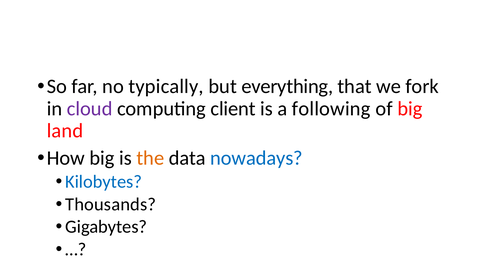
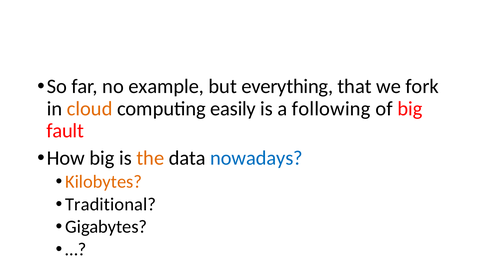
typically: typically -> example (166, 86)
cloud colour: purple -> orange (90, 109)
client: client -> easily (233, 109)
land: land -> fault (65, 131)
Kilobytes colour: blue -> orange (104, 182)
Thousands: Thousands -> Traditional (111, 204)
